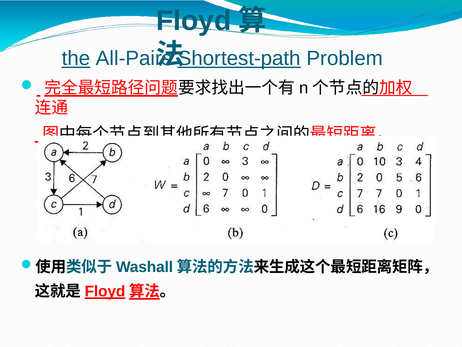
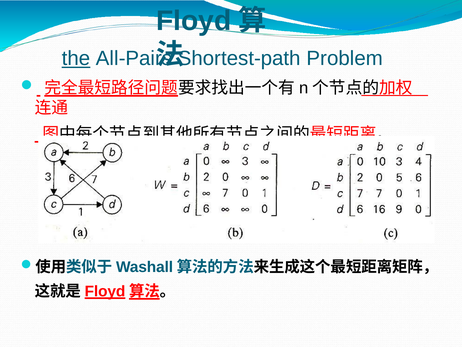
Shortest-path underline: present -> none (239, 58)
